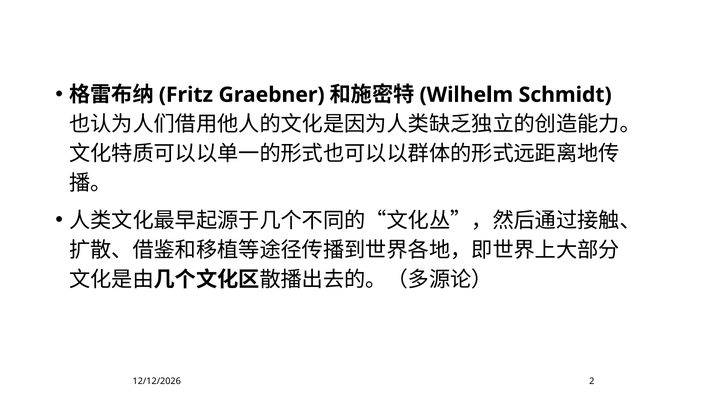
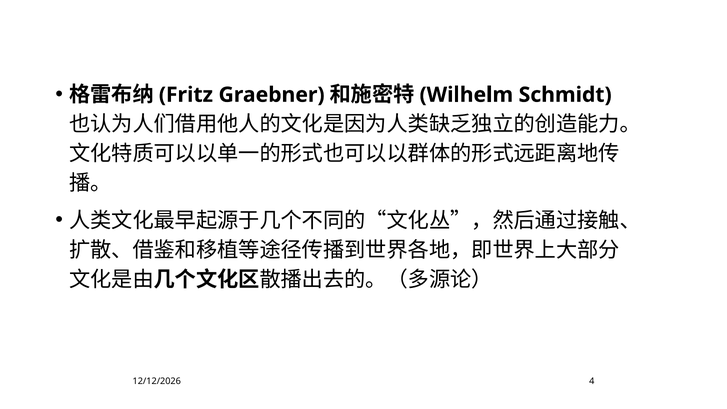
2: 2 -> 4 (592, 381)
